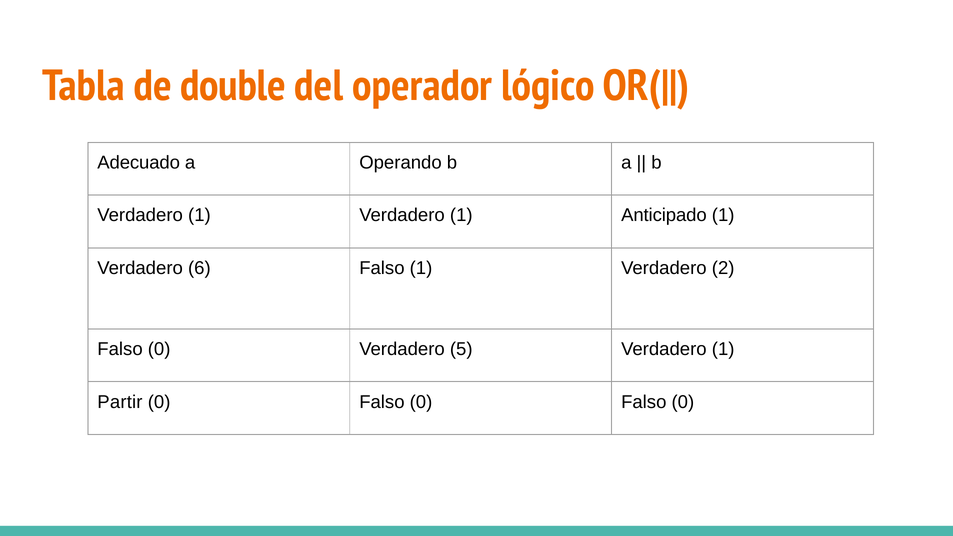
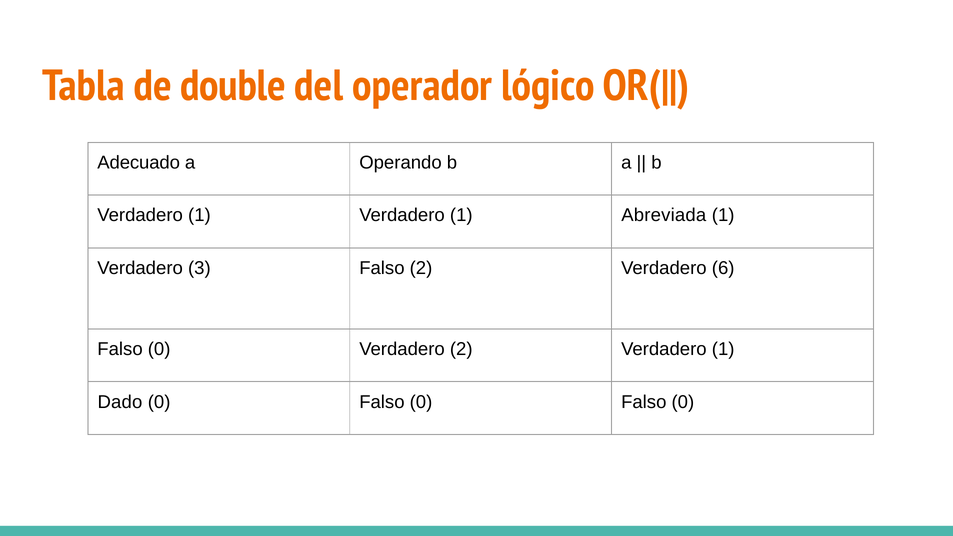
Anticipado: Anticipado -> Abreviada (664, 215)
6: 6 -> 3 (199, 268)
Falso 1: 1 -> 2 (421, 268)
2: 2 -> 6 (723, 268)
Verdadero 5: 5 -> 2 (461, 349)
Partir: Partir -> Dado (120, 402)
